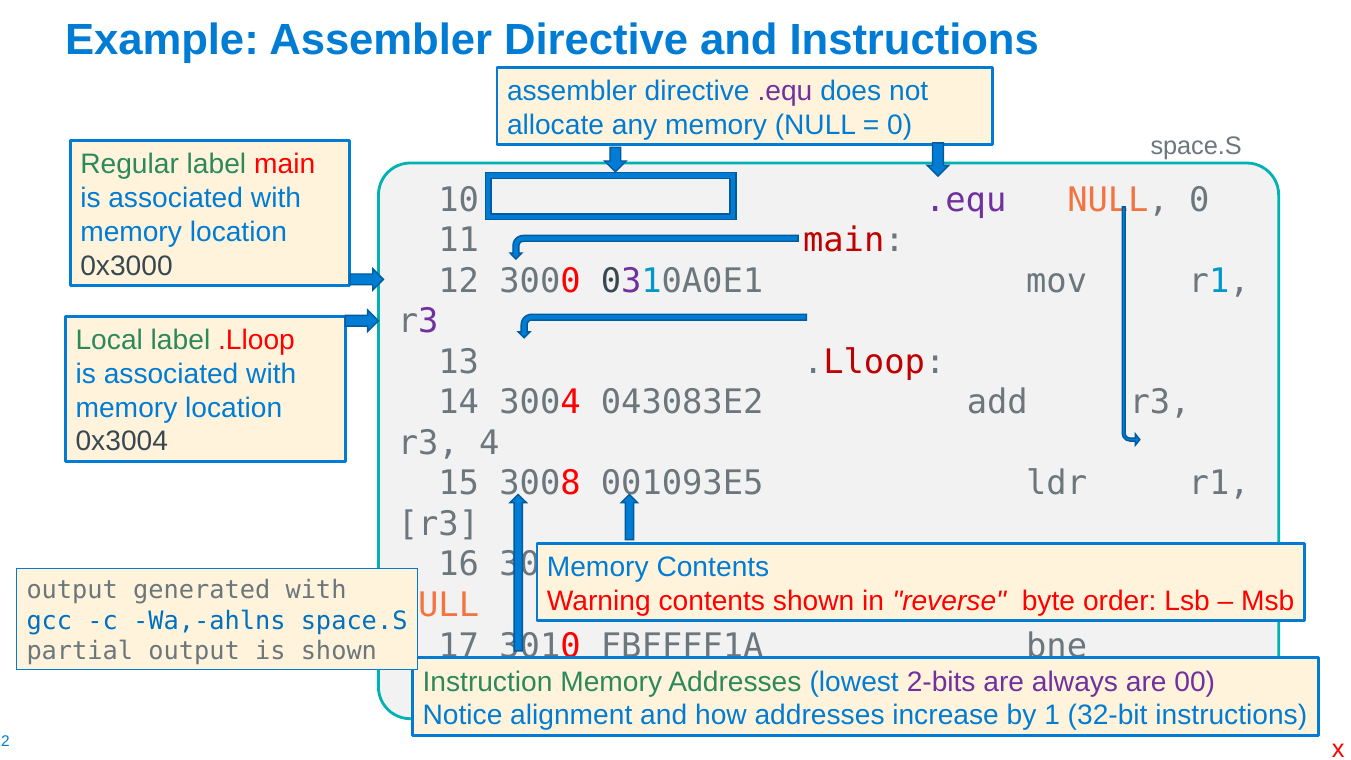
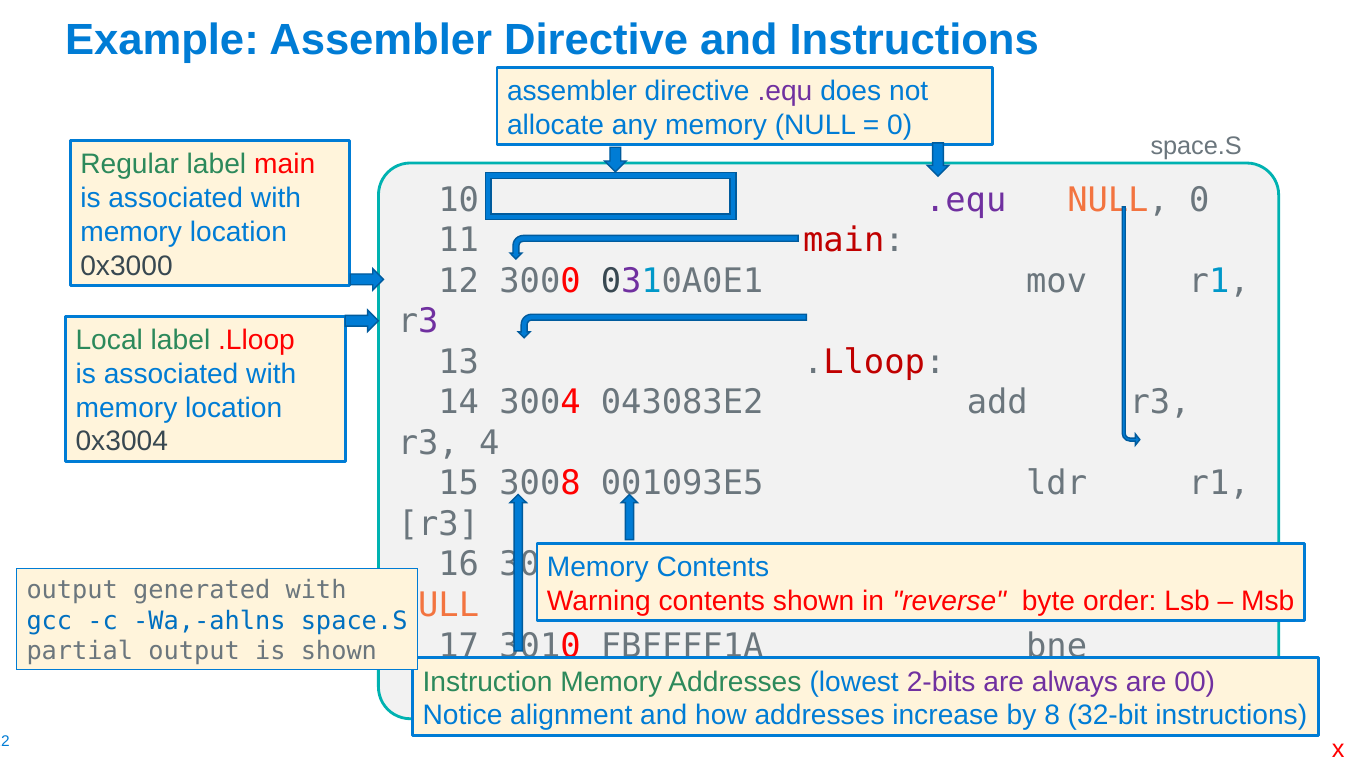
1: 1 -> 8 (1052, 715)
